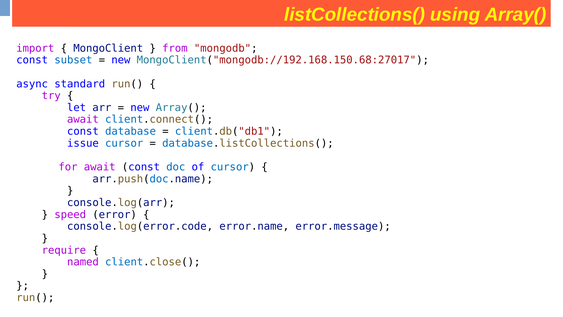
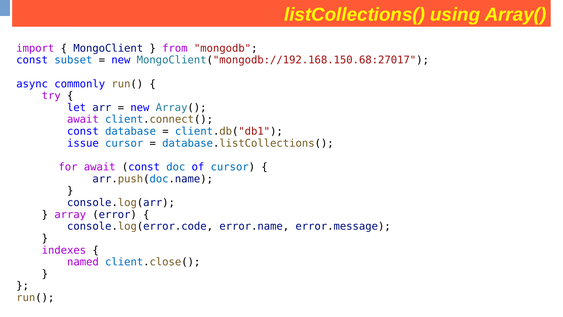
standard: standard -> commonly (80, 84)
speed: speed -> array (70, 214)
require: require -> indexes (64, 250)
